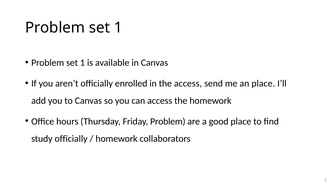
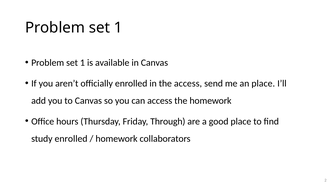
Friday Problem: Problem -> Through (168, 121)
study officially: officially -> enrolled (71, 139)
